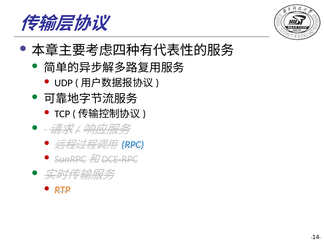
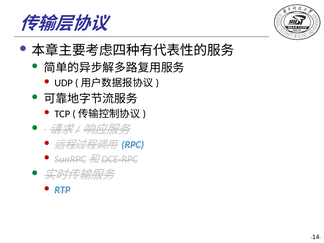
RTP colour: orange -> blue (62, 190)
